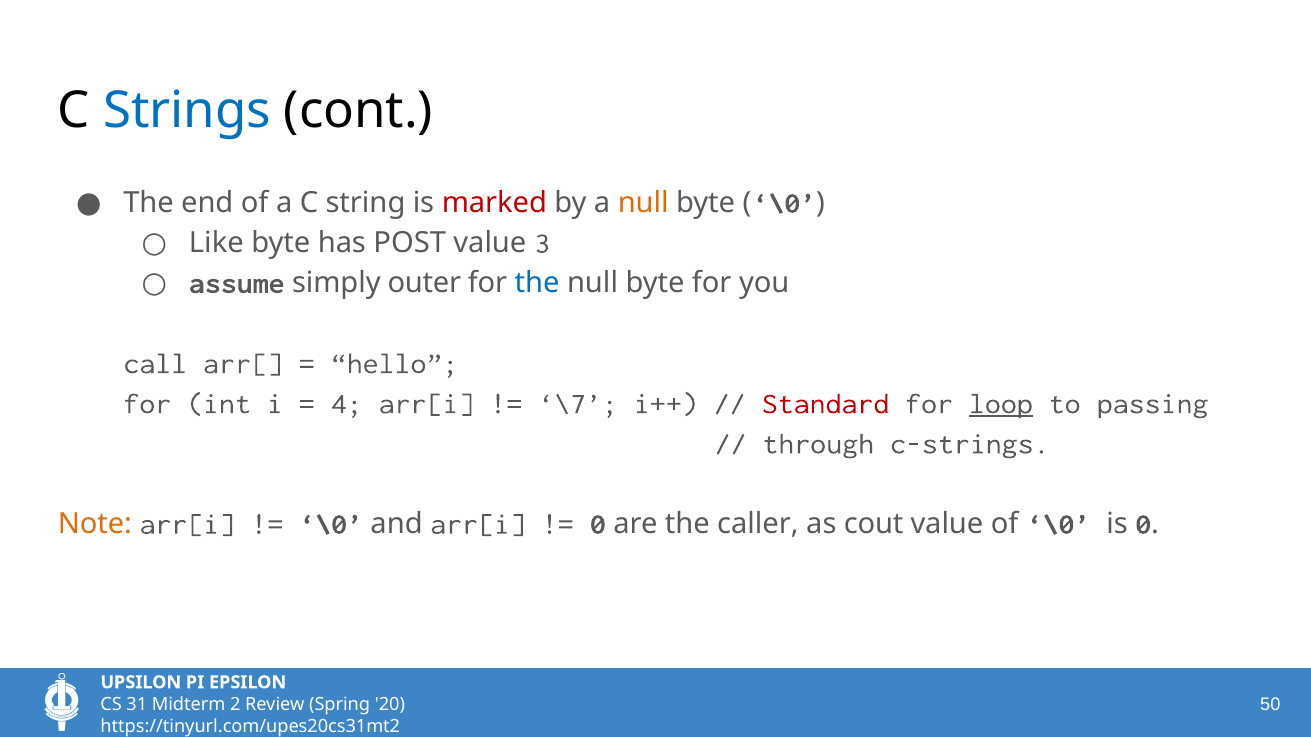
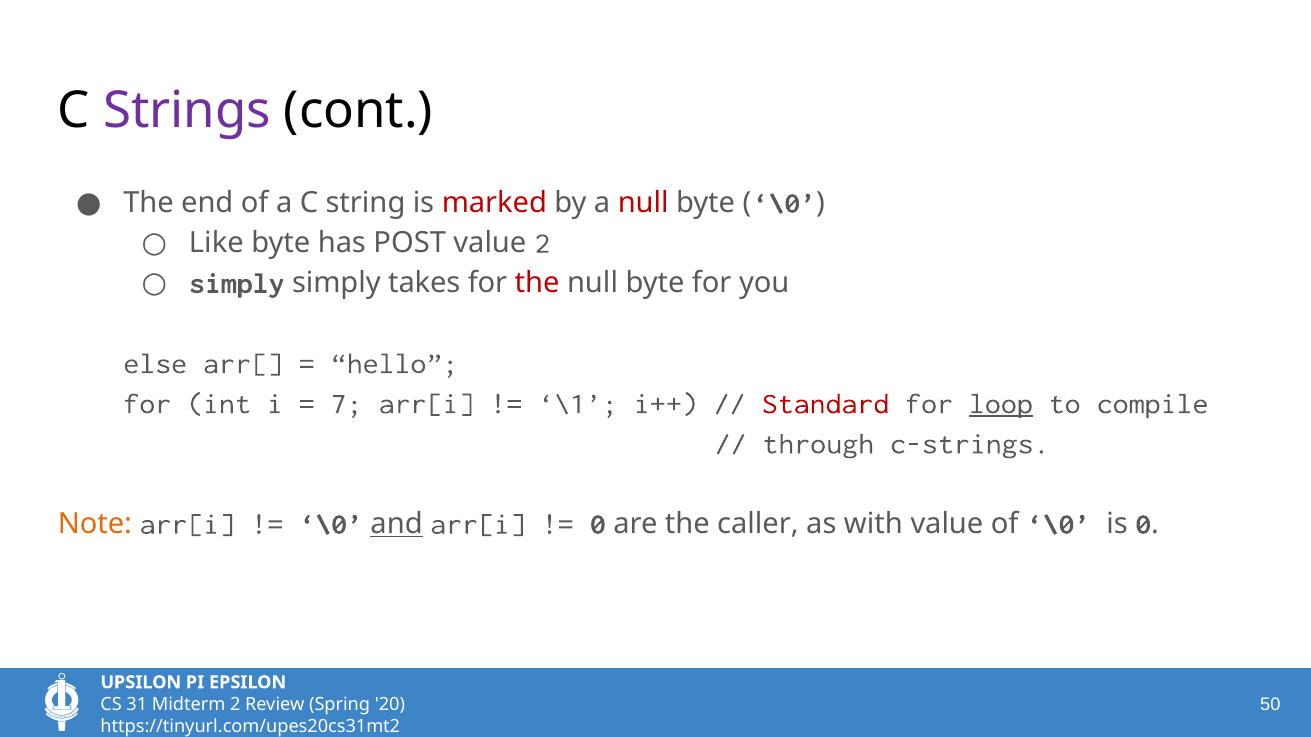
Strings colour: blue -> purple (187, 111)
null colour: orange -> red (643, 203)
value 3: 3 -> 2 (542, 243)
assume: assume -> simply (237, 283)
outer: outer -> takes (424, 283)
the colour: blue -> red (537, 283)
call: call -> else (155, 364)
4: 4 -> 7 (347, 404)
\7: \7 -> \1 (578, 404)
passing: passing -> compile (1153, 404)
and underline: none -> present (397, 524)
cout: cout -> with (873, 524)
